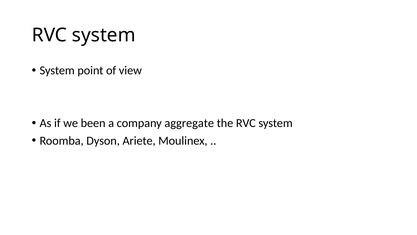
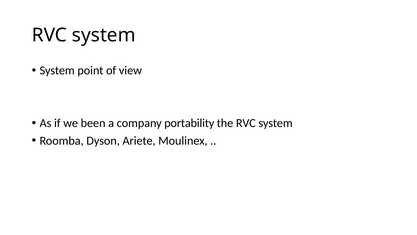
aggregate: aggregate -> portability (189, 123)
